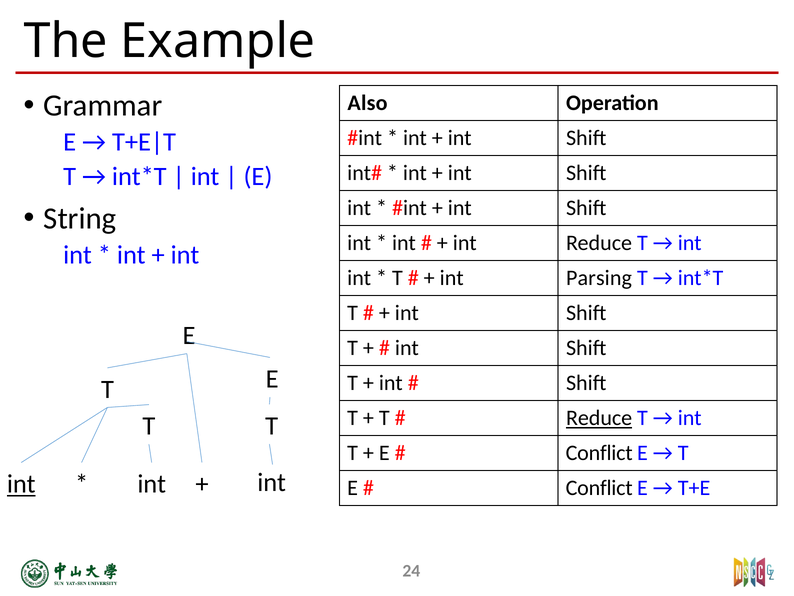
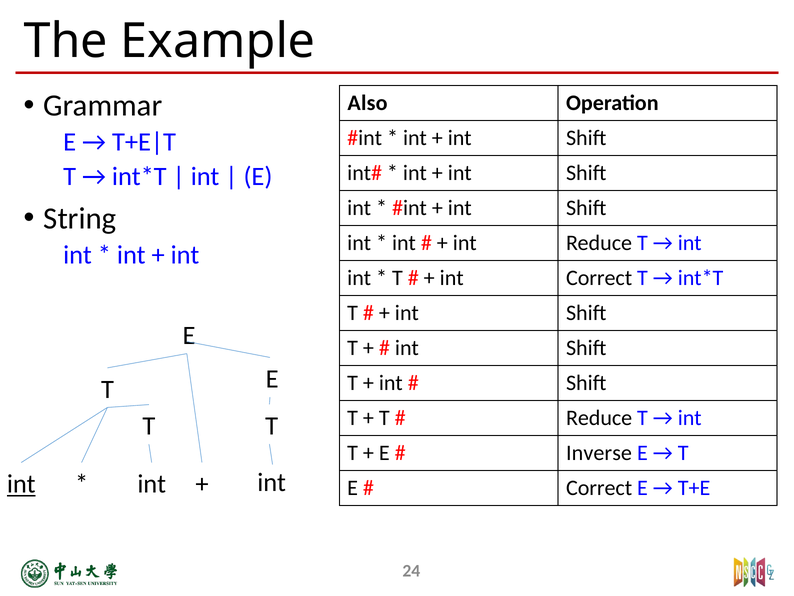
int Parsing: Parsing -> Correct (599, 278)
Reduce underline: present -> none (599, 418)
Conflict: Conflict -> Inverse (599, 453)
Conflict: Conflict -> Correct (599, 488)
